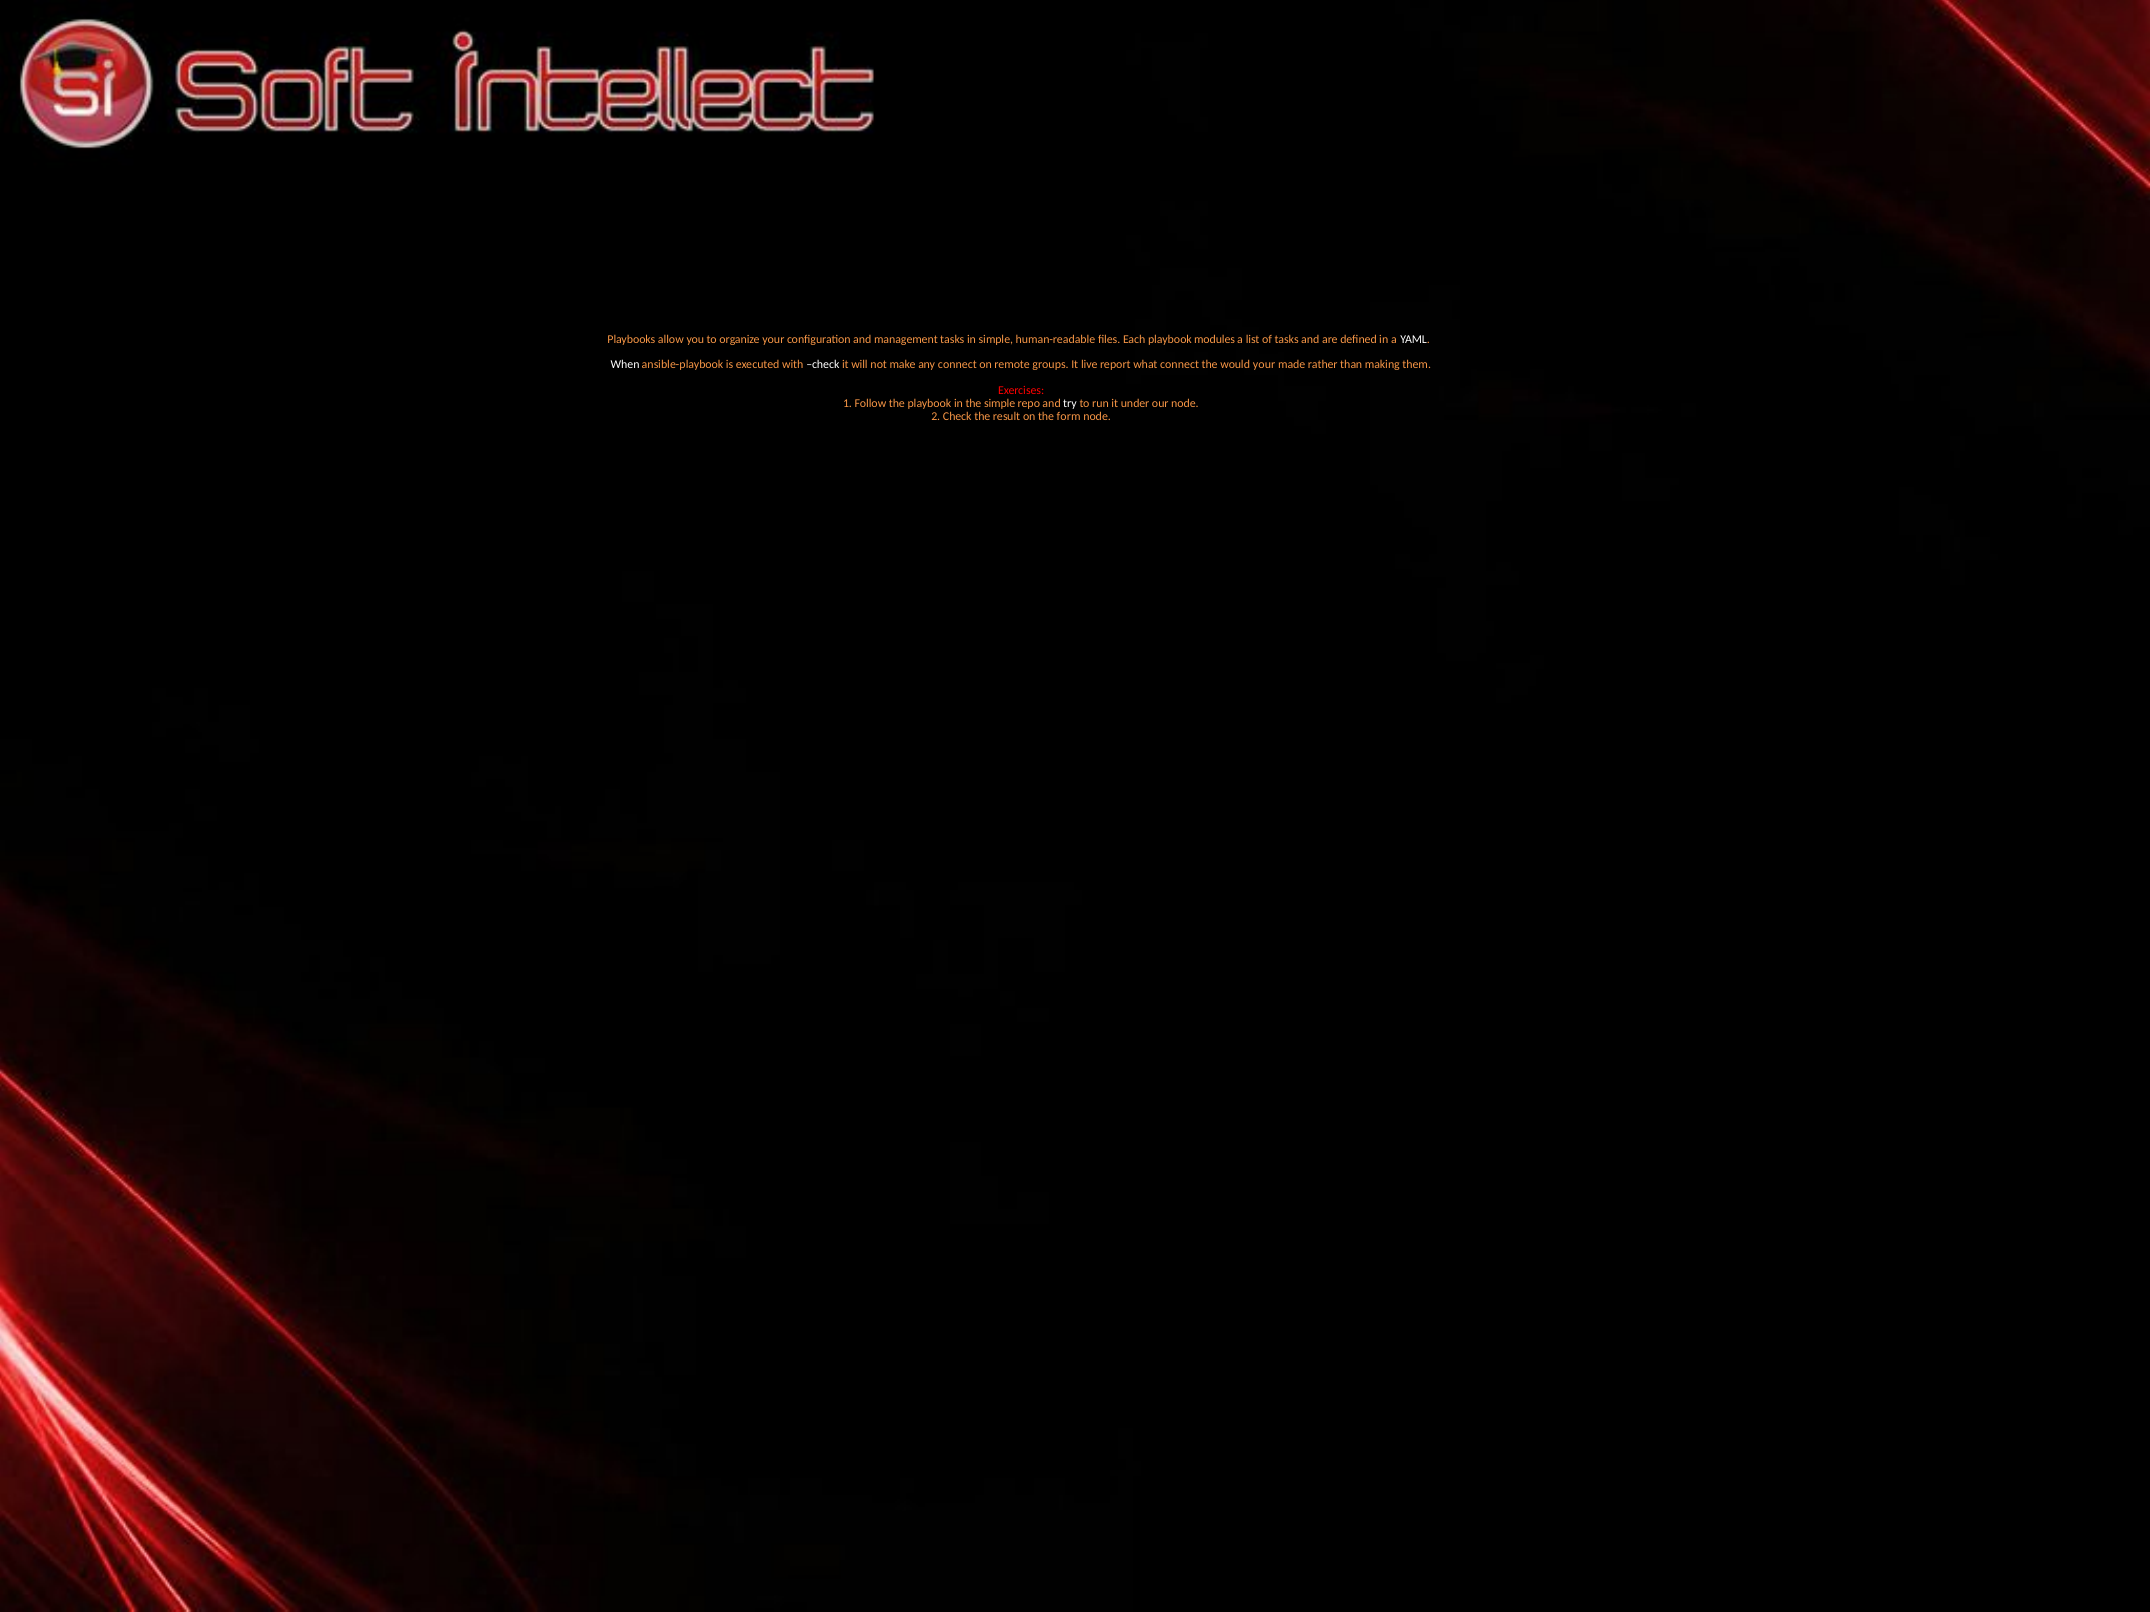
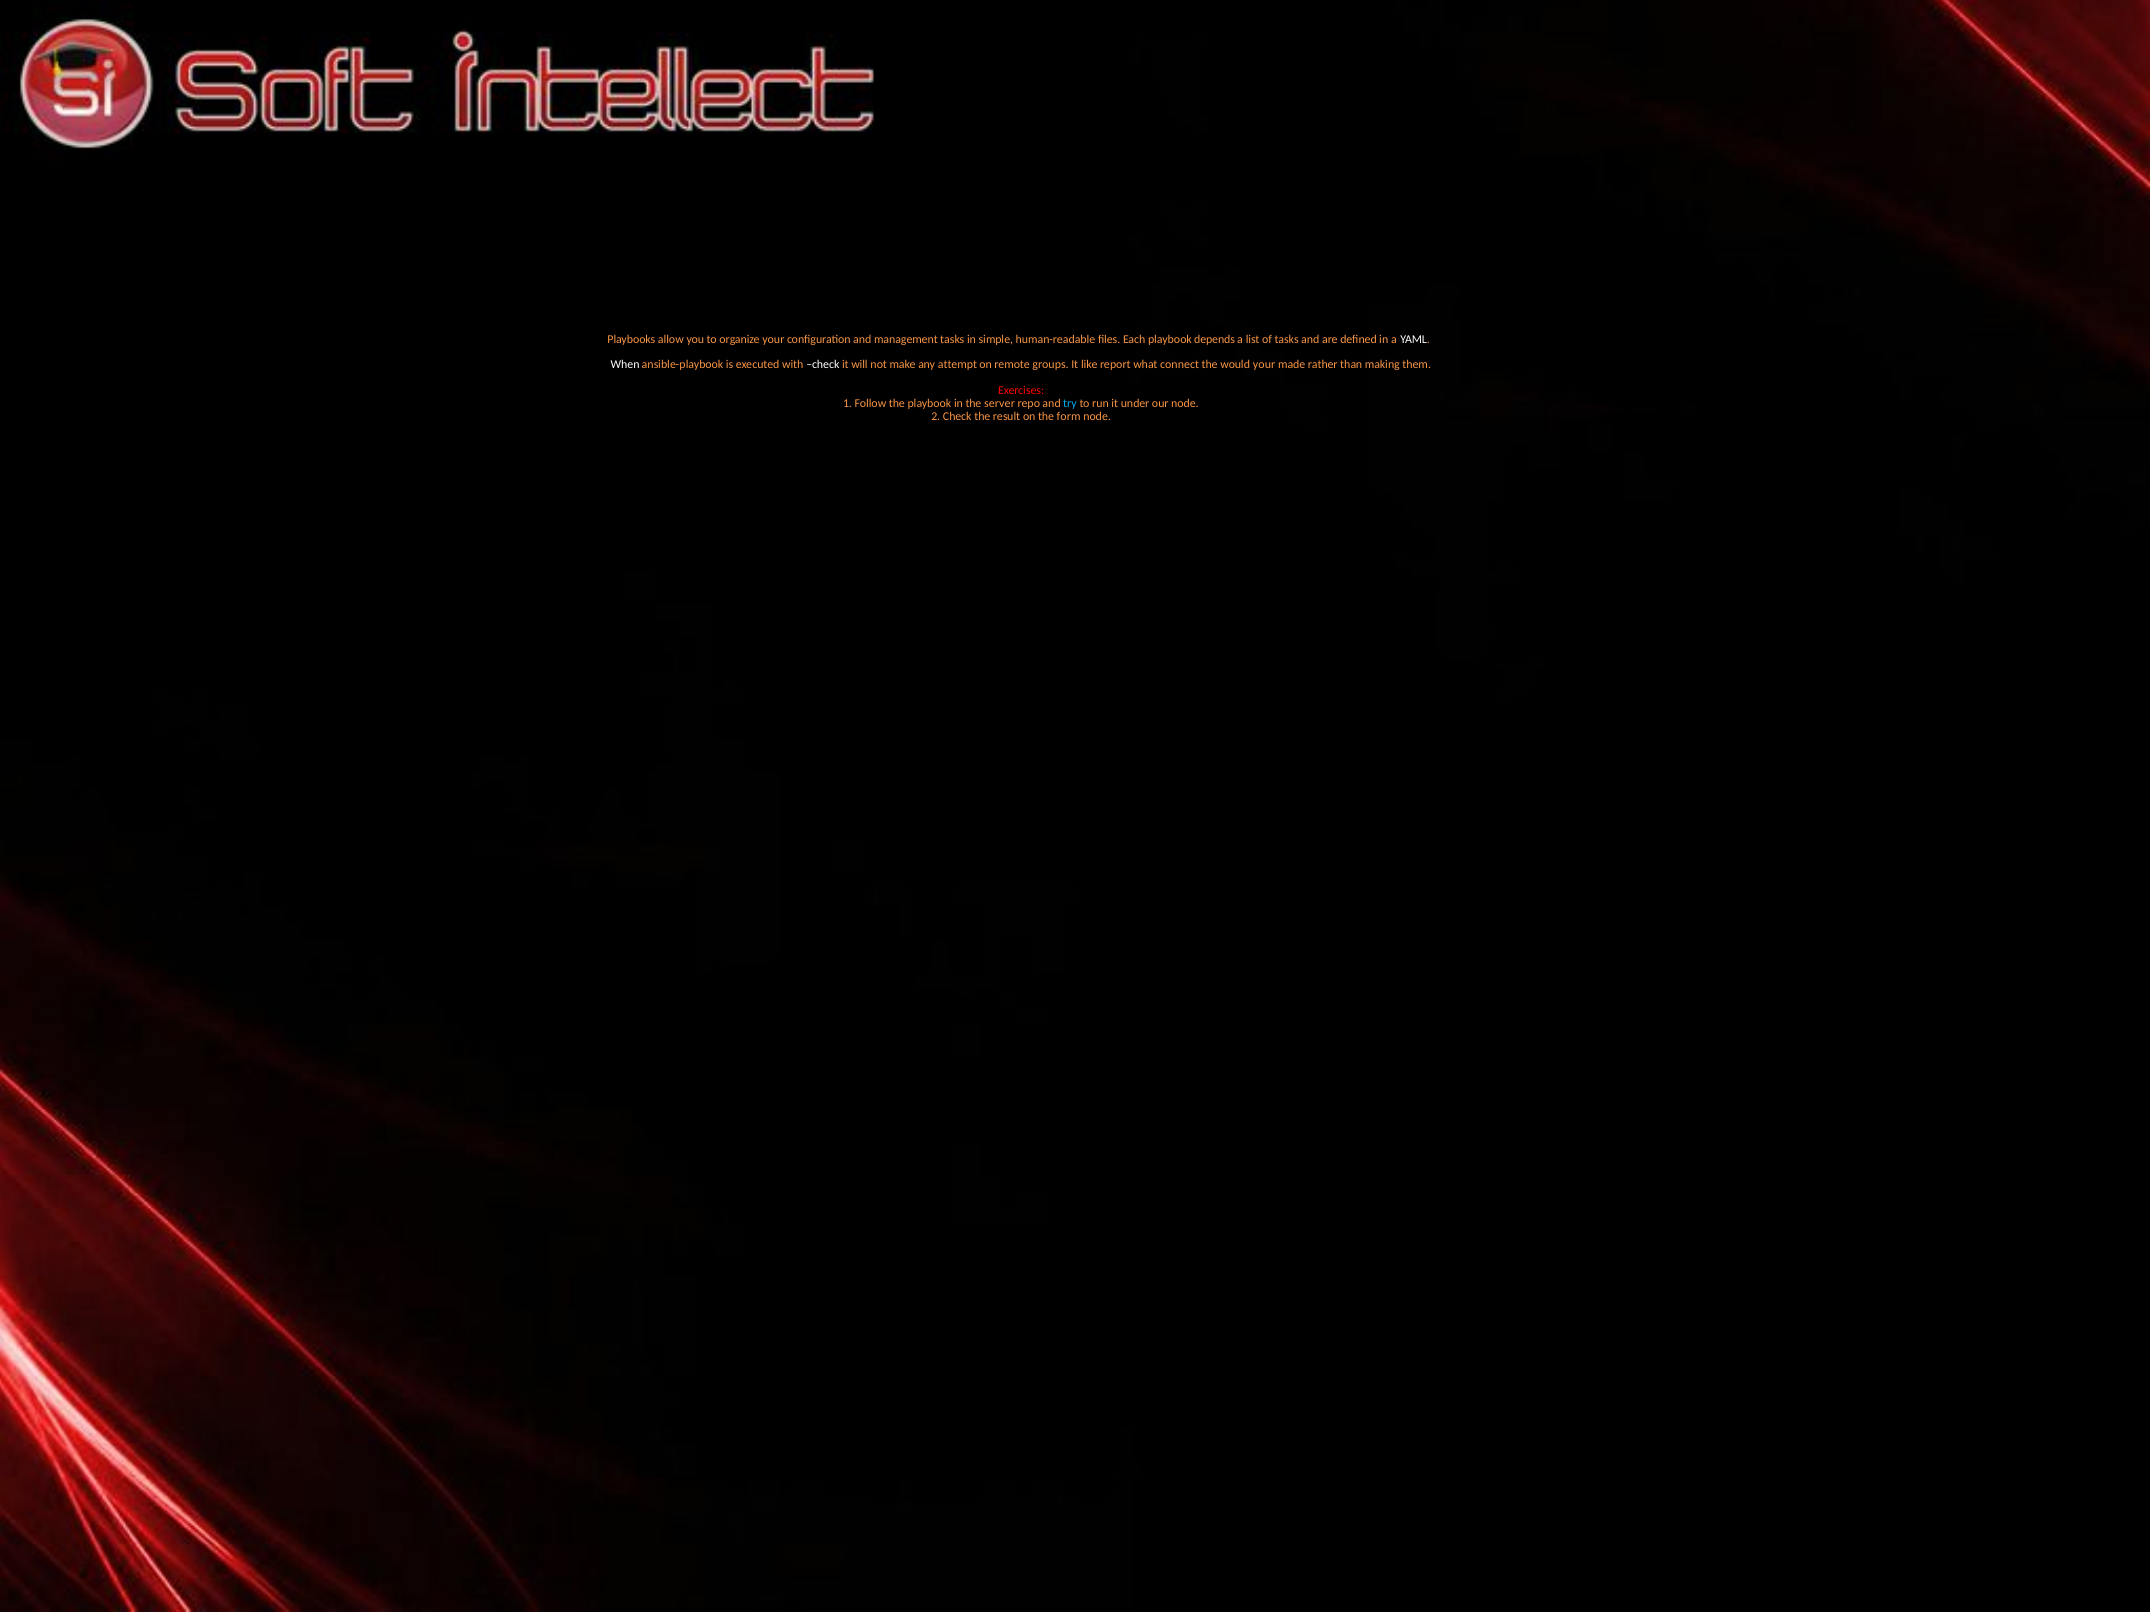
modules: modules -> depends (1215, 339)
any connect: connect -> attempt (957, 365)
live: live -> like (1089, 365)
the simple: simple -> server (1000, 404)
try colour: white -> light blue (1070, 404)
